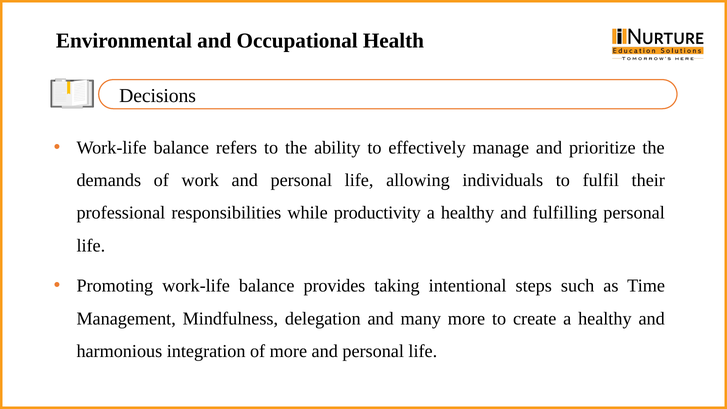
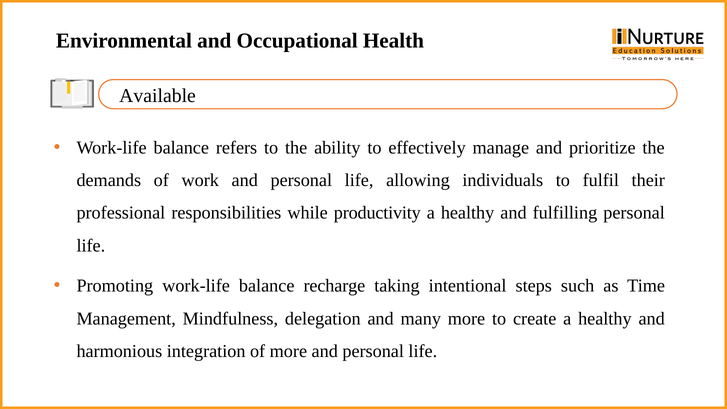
Decisions: Decisions -> Available (158, 96)
provides: provides -> recharge (334, 286)
